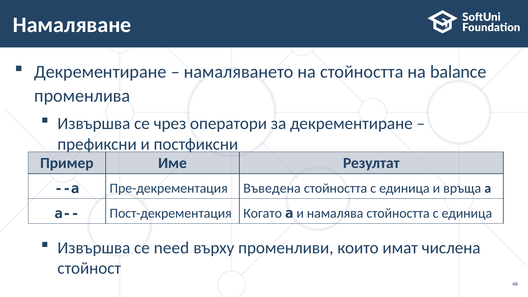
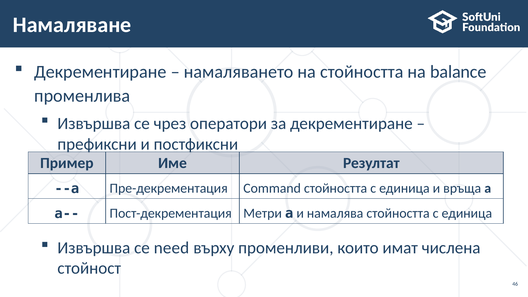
Въведена: Въведена -> Command (272, 188)
Когато: Когато -> Метри (263, 213)
